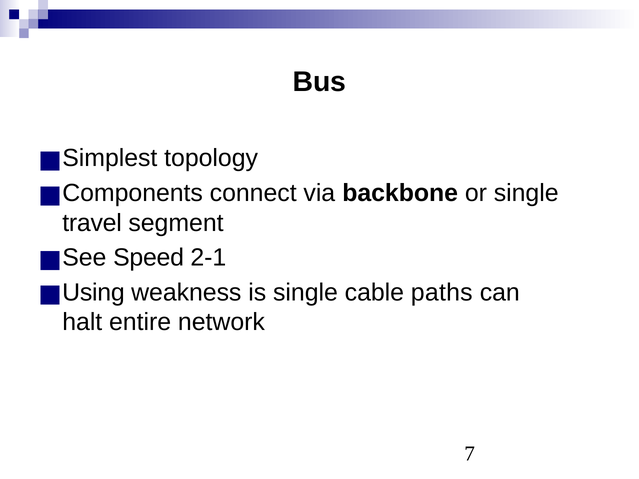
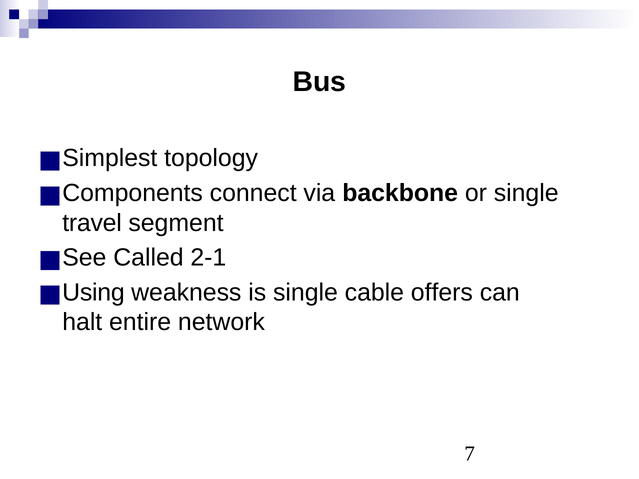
Speed: Speed -> Called (148, 258)
paths: paths -> offers (442, 293)
